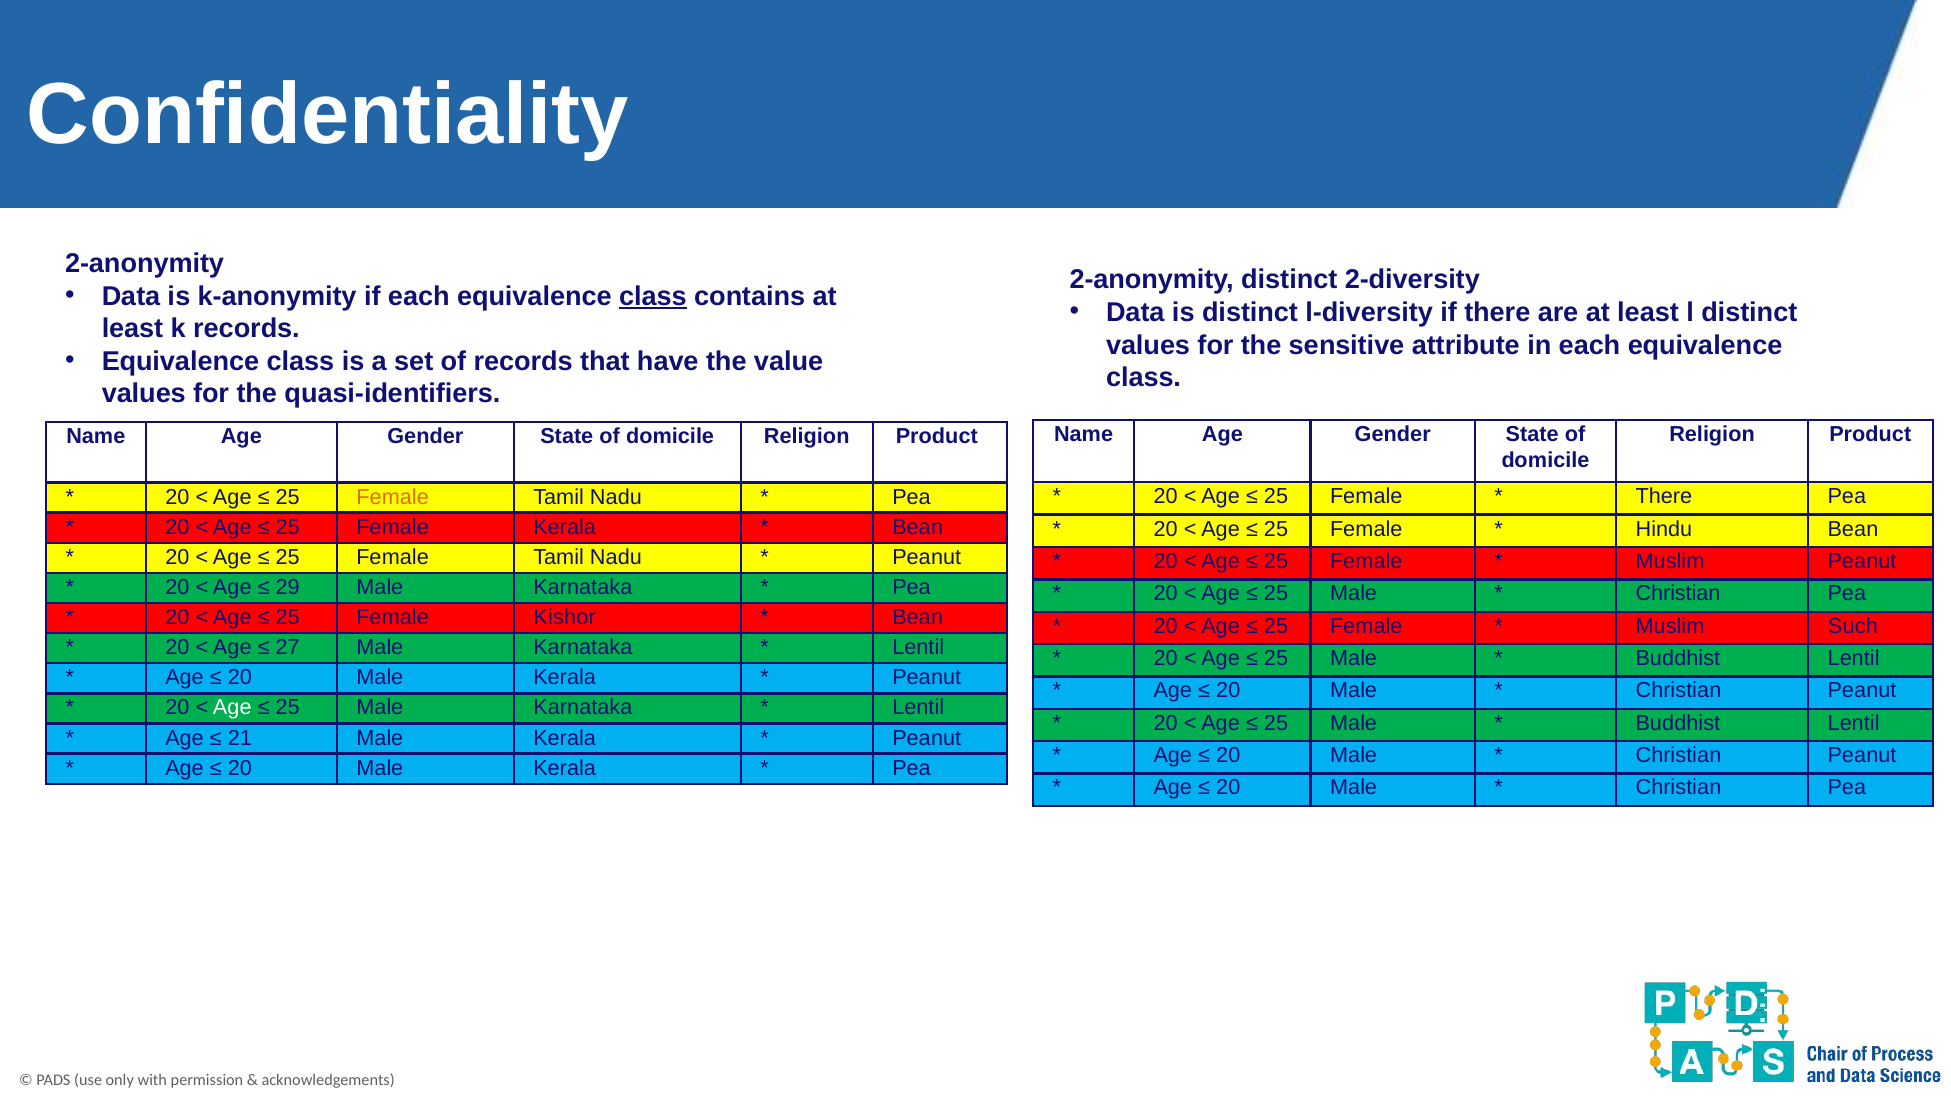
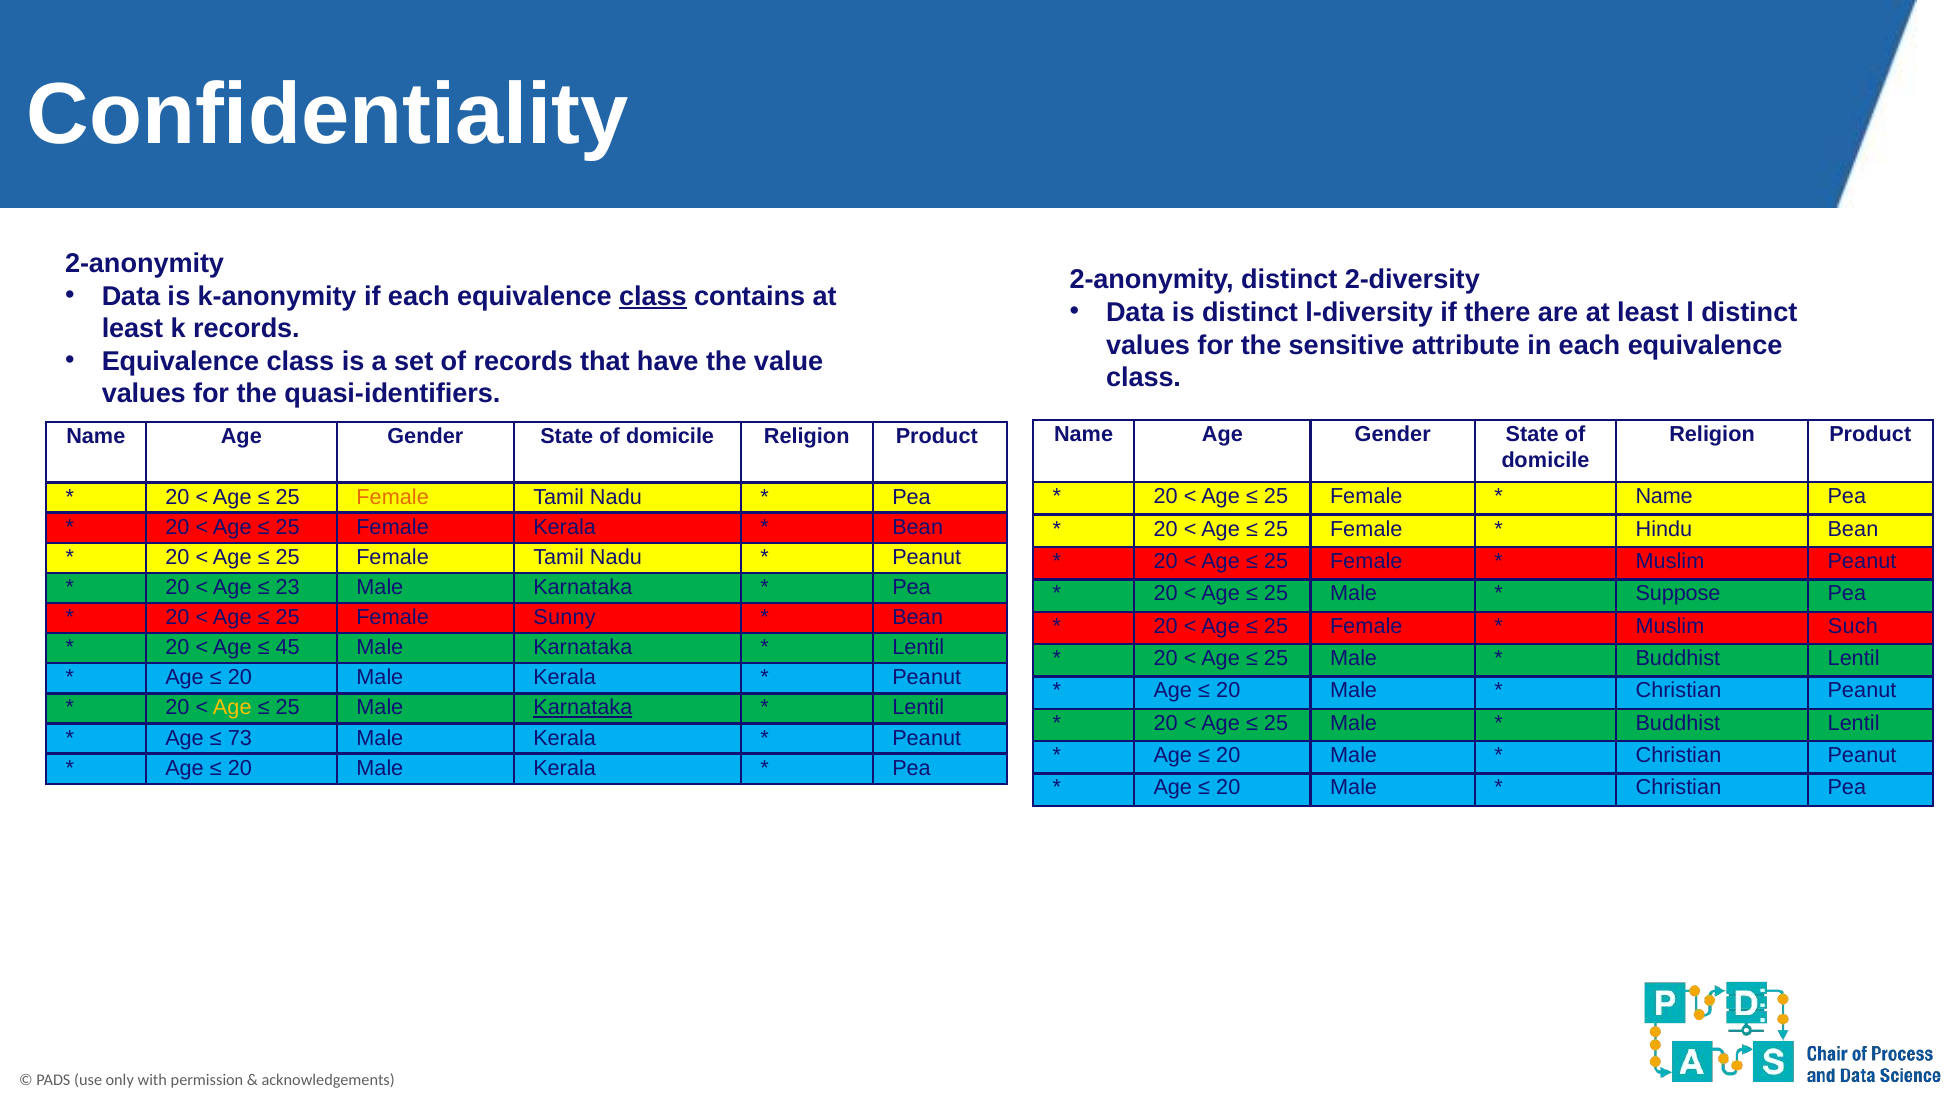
There: There -> Name (1664, 496)
29: 29 -> 23 (288, 587)
Christian: Christian -> Suppose (1678, 593)
Kishor: Kishor -> Sunny (565, 617)
27: 27 -> 45 (288, 647)
Age colour: white -> yellow (232, 707)
Karnataka underline: none -> present (583, 707)
21: 21 -> 73 (240, 738)
